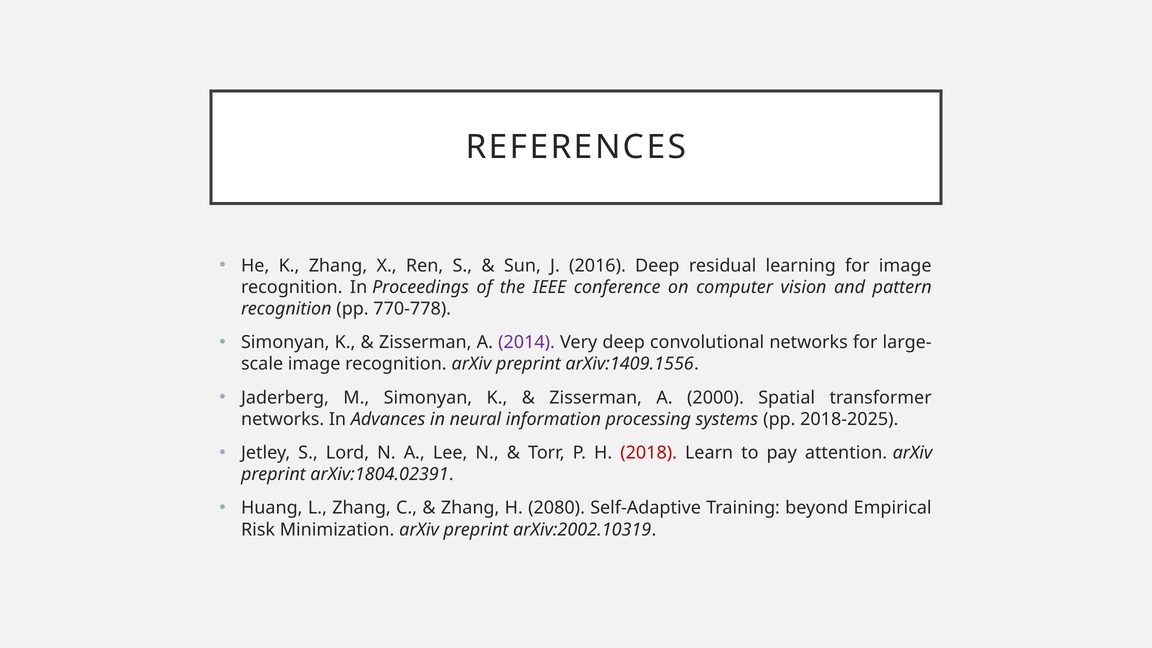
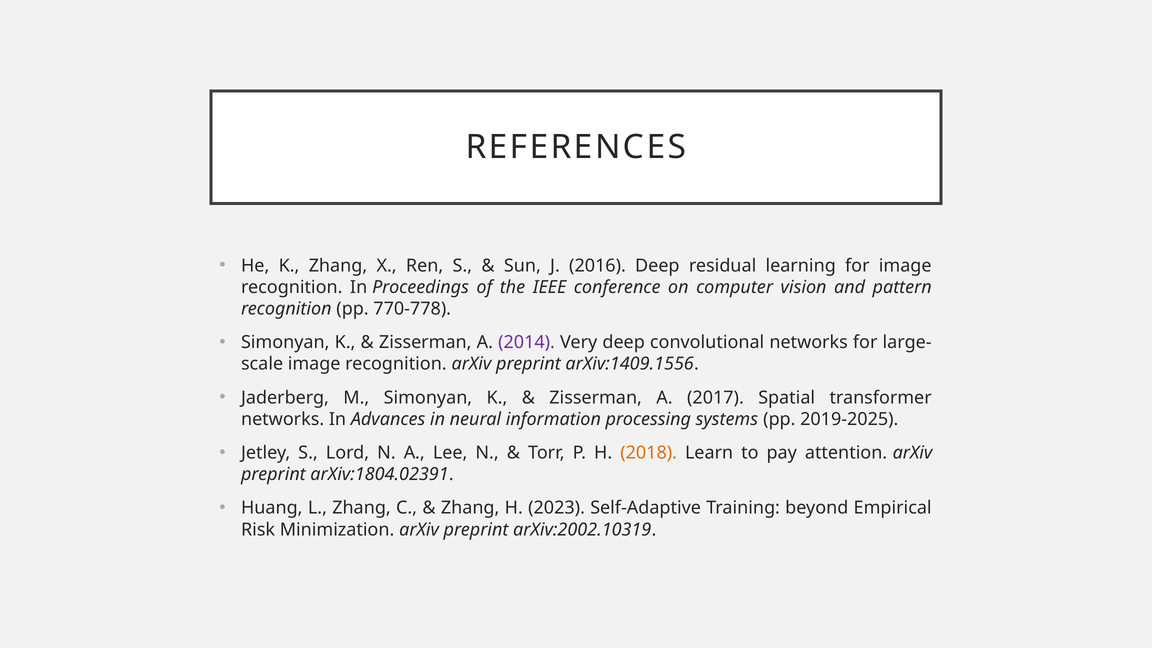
2000: 2000 -> 2017 (715, 398)
2018-2025: 2018-2025 -> 2019-2025 (849, 419)
2018 colour: red -> orange (649, 453)
2080: 2080 -> 2023 (557, 508)
